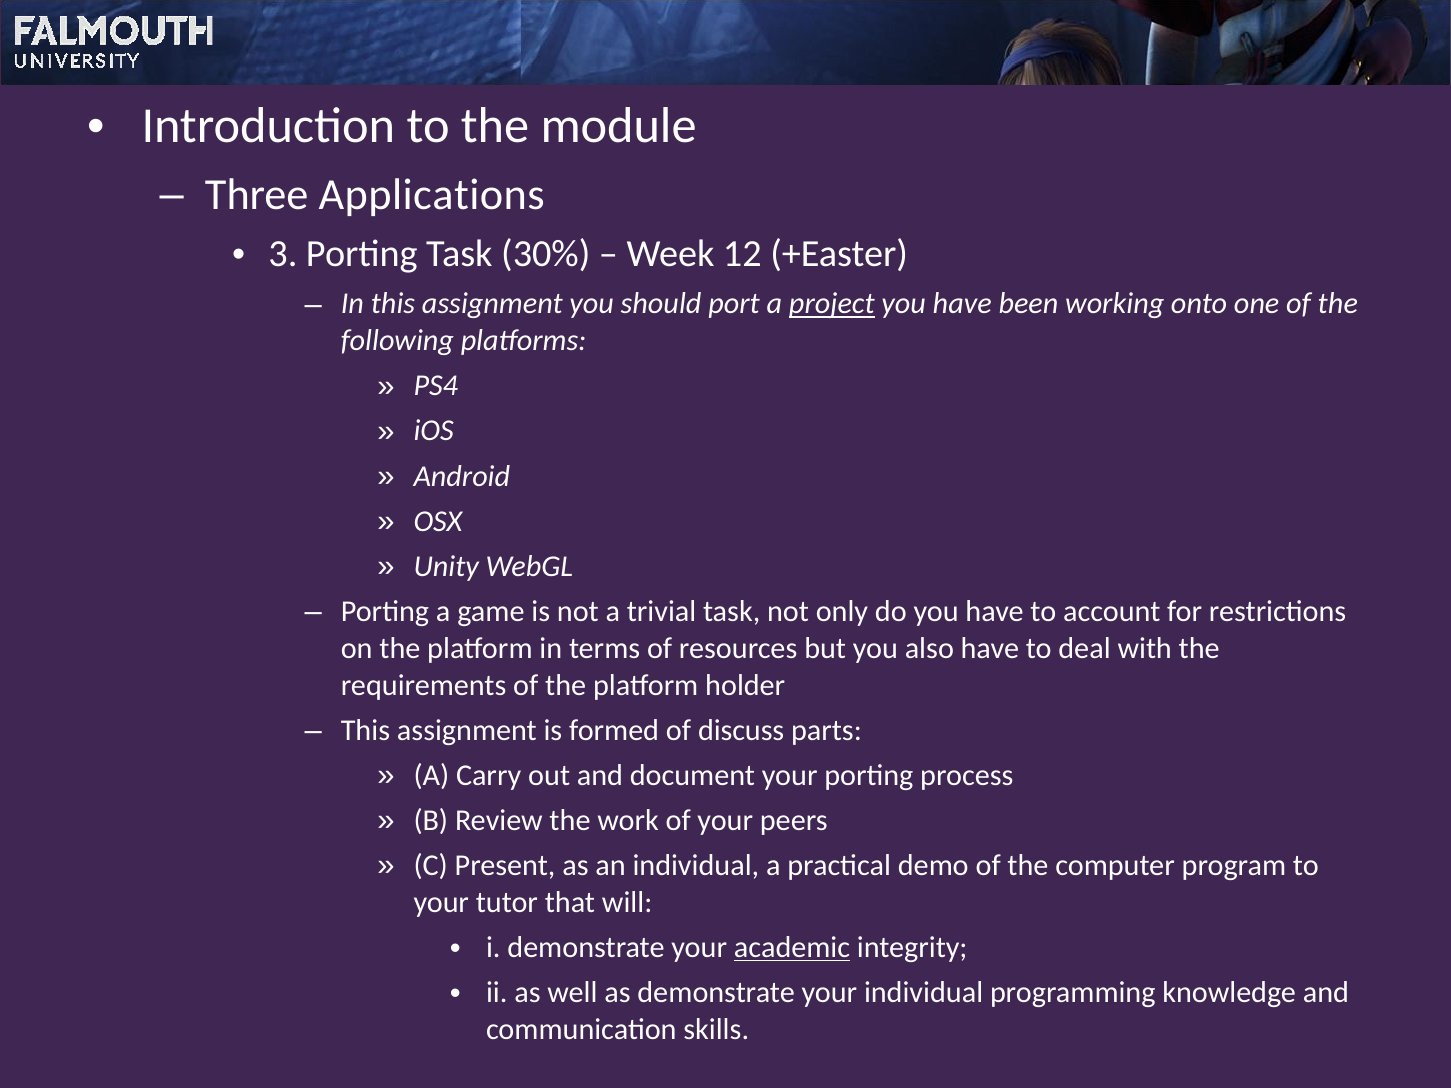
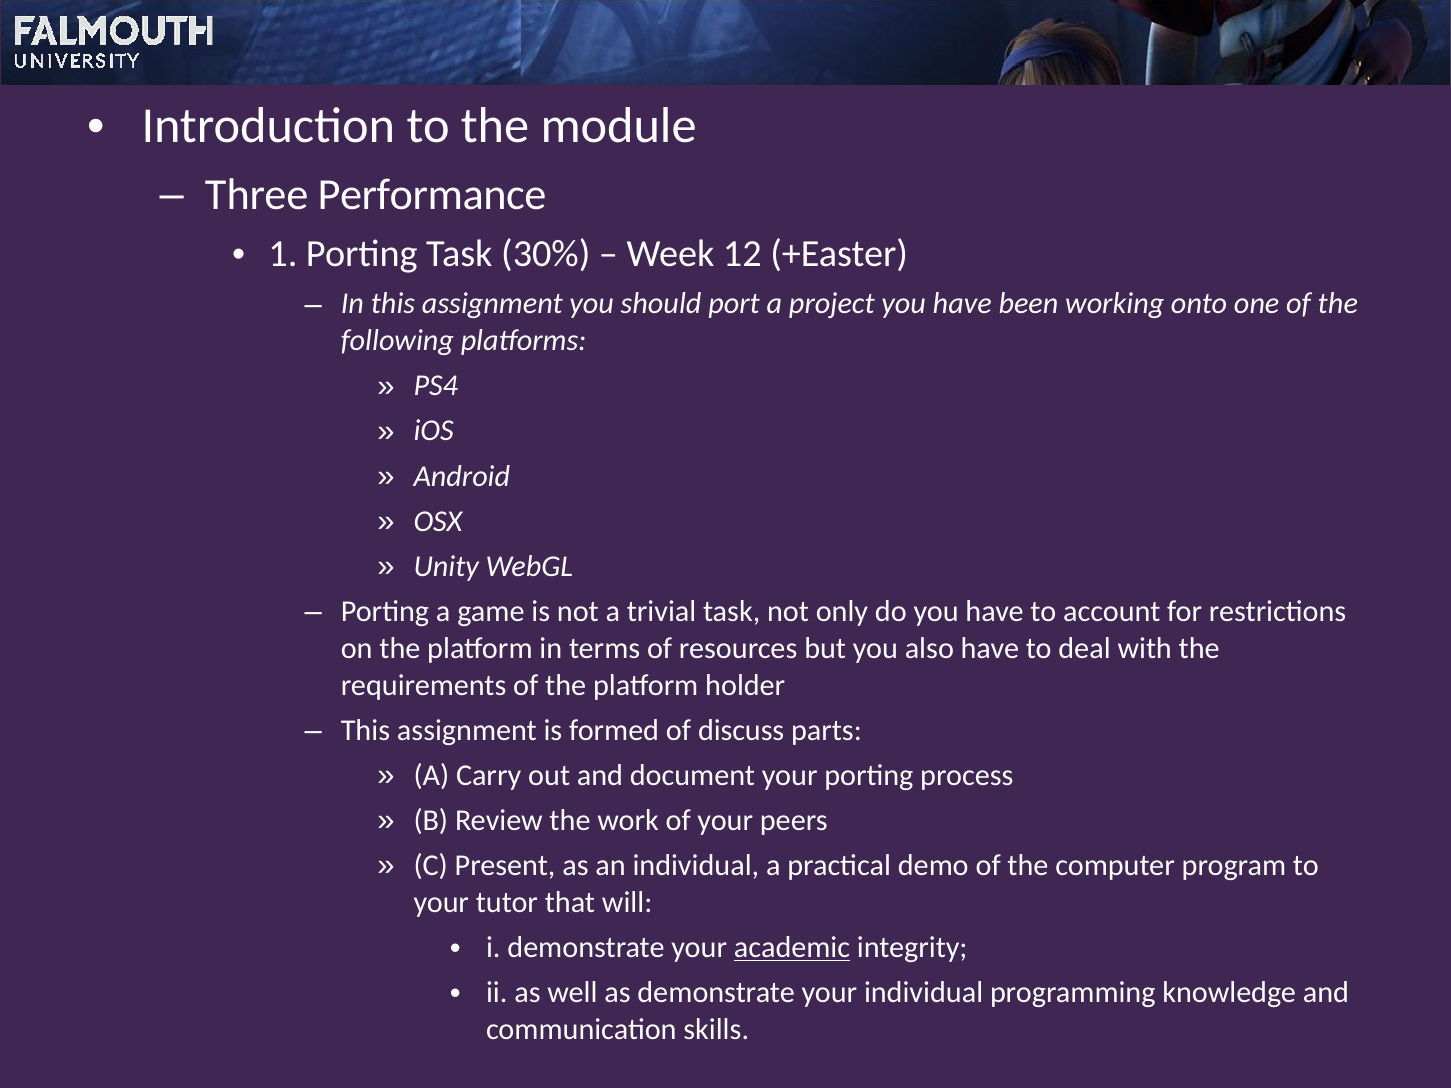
Applications: Applications -> Performance (432, 195)
3: 3 -> 1 (283, 254)
project underline: present -> none (832, 304)
